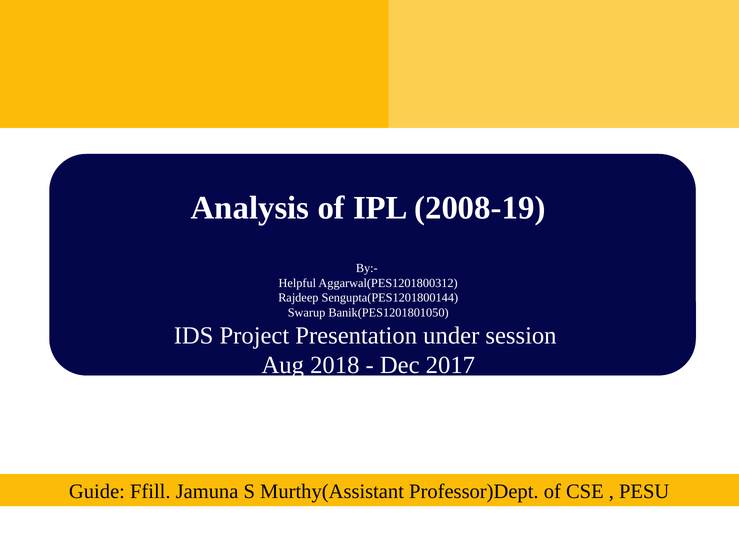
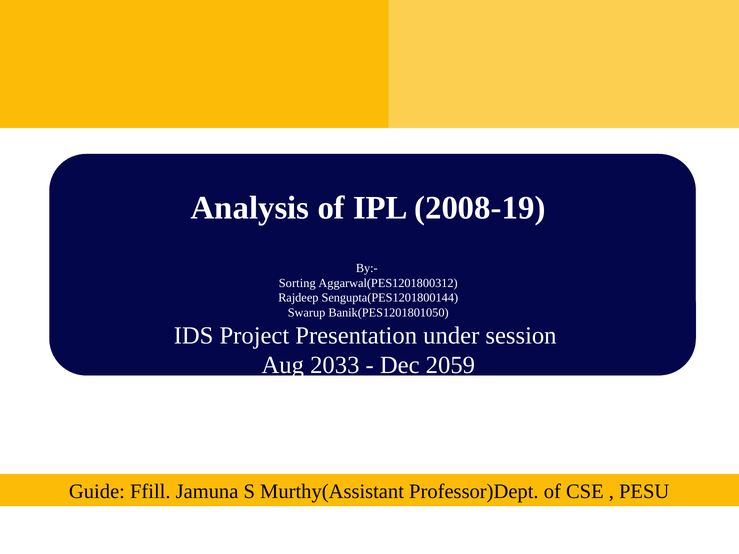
Helpful: Helpful -> Sorting (297, 283)
2018: 2018 -> 2033 (335, 365)
2017: 2017 -> 2059 (450, 365)
